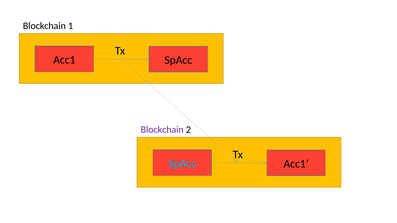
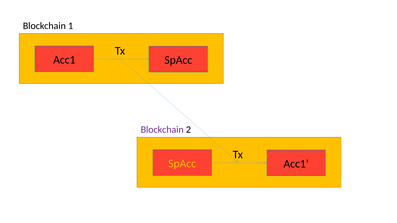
SpAcc colour: light blue -> yellow (182, 164)
